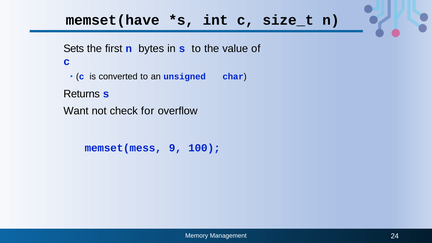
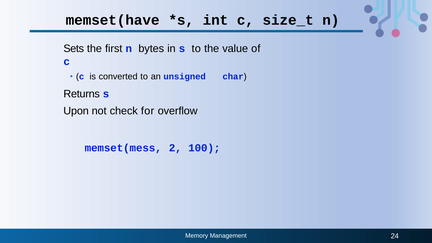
Want: Want -> Upon (76, 111)
9: 9 -> 2 (175, 148)
